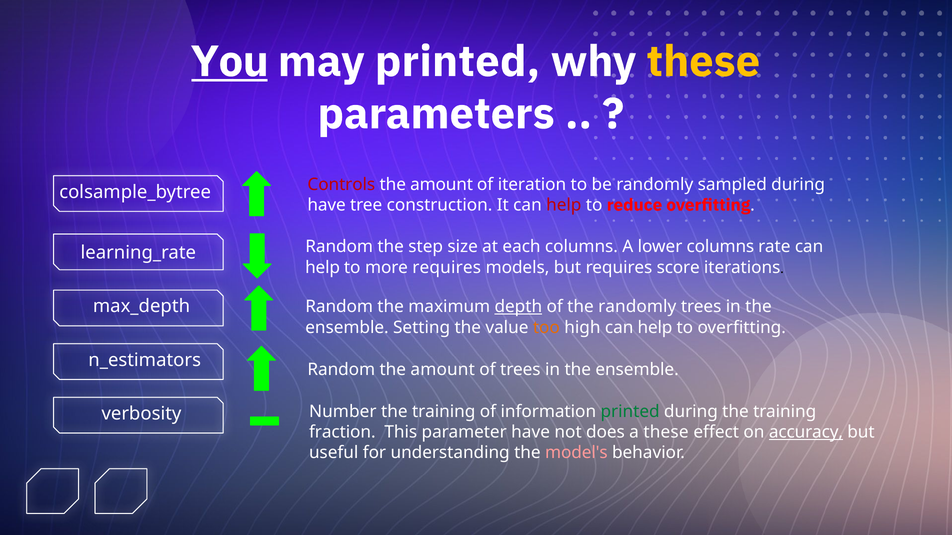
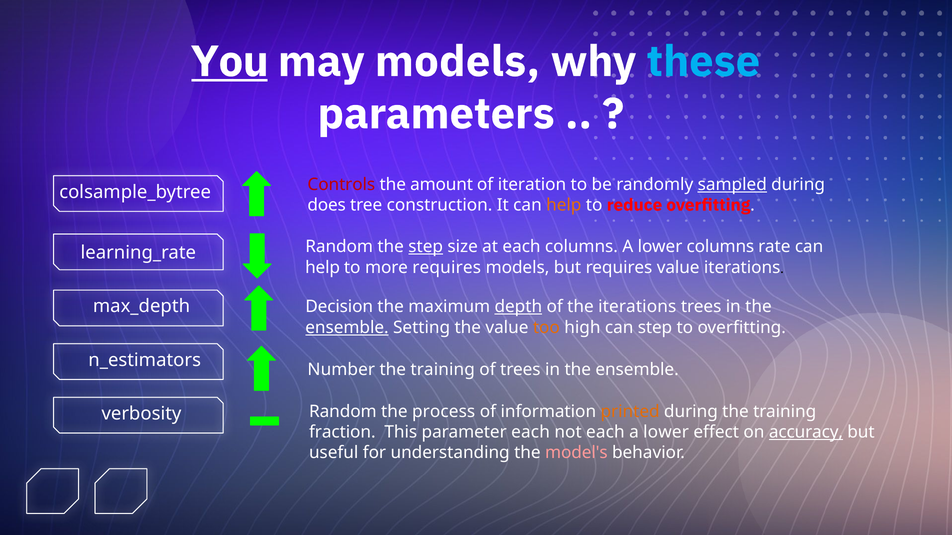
may printed: printed -> models (457, 62)
these colour: yellow -> light blue (703, 62)
sampled underline: none -> present (732, 185)
have: have -> does (327, 205)
help colour: red -> orange (564, 205)
step underline: none -> present (426, 247)
requires score: score -> value (678, 268)
Random: Random -> Decision (339, 307)
the randomly: randomly -> iterations (637, 307)
ensemble underline: none -> present (347, 328)
high can help: help -> step (655, 328)
Random: Random -> Number (341, 370)
amount: amount -> training (443, 370)
Number: Number -> Random (343, 412)
training: training -> process (444, 412)
printed colour: green -> orange (630, 412)
parameter have: have -> each (531, 432)
not does: does -> each (605, 432)
these: these -> lower (666, 432)
